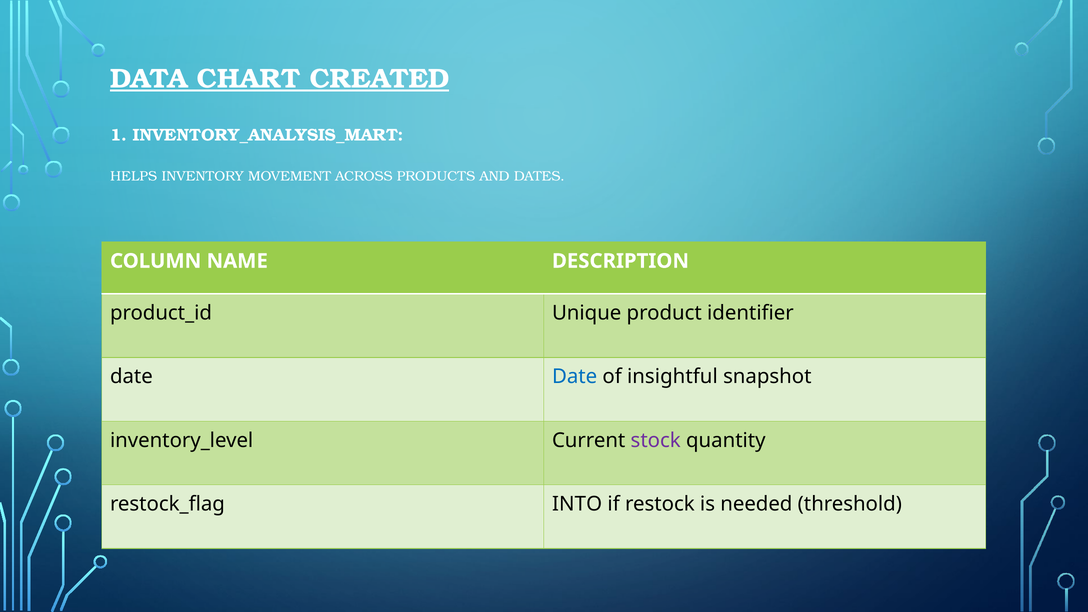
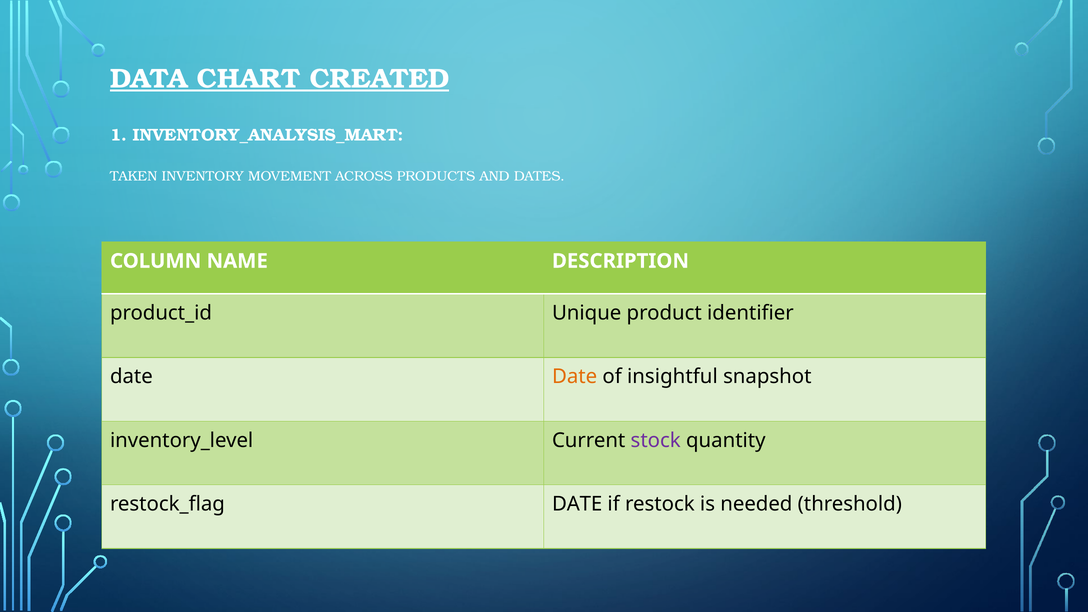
HELPS: HELPS -> TAKEN (134, 176)
Date colour: blue -> orange (575, 377)
INTO: INTO -> DATE (577, 504)
